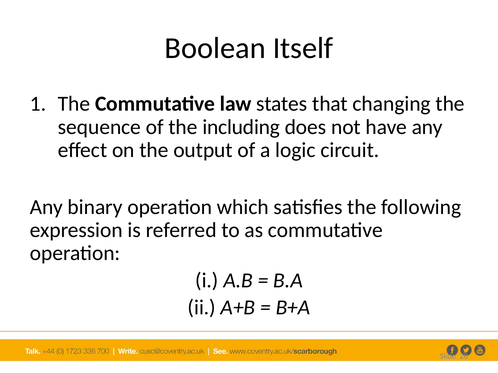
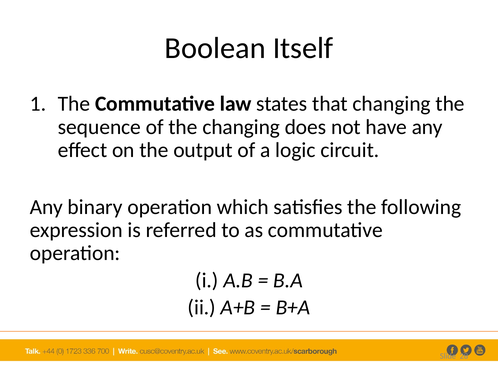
the including: including -> changing (241, 127)
